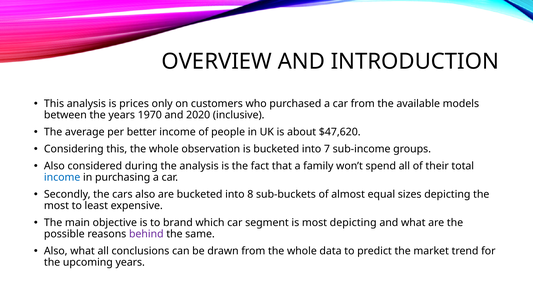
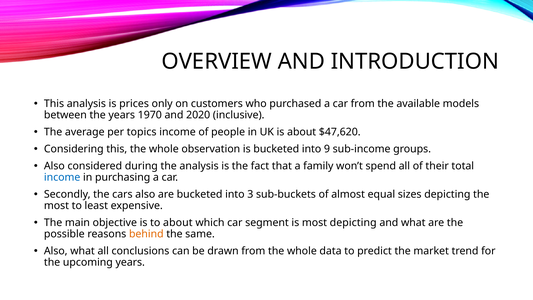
better: better -> topics (142, 132)
7: 7 -> 9 (327, 149)
8: 8 -> 3 (250, 194)
to brand: brand -> about (178, 223)
behind colour: purple -> orange (146, 234)
